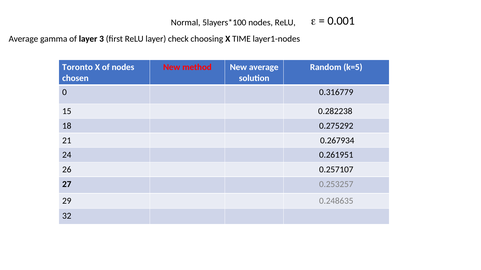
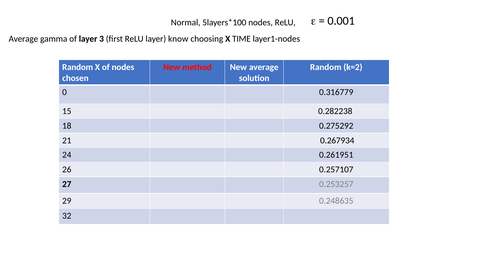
check: check -> know (178, 39)
Toronto: Toronto -> Random (78, 67)
k=5: k=5 -> k=2 (353, 67)
